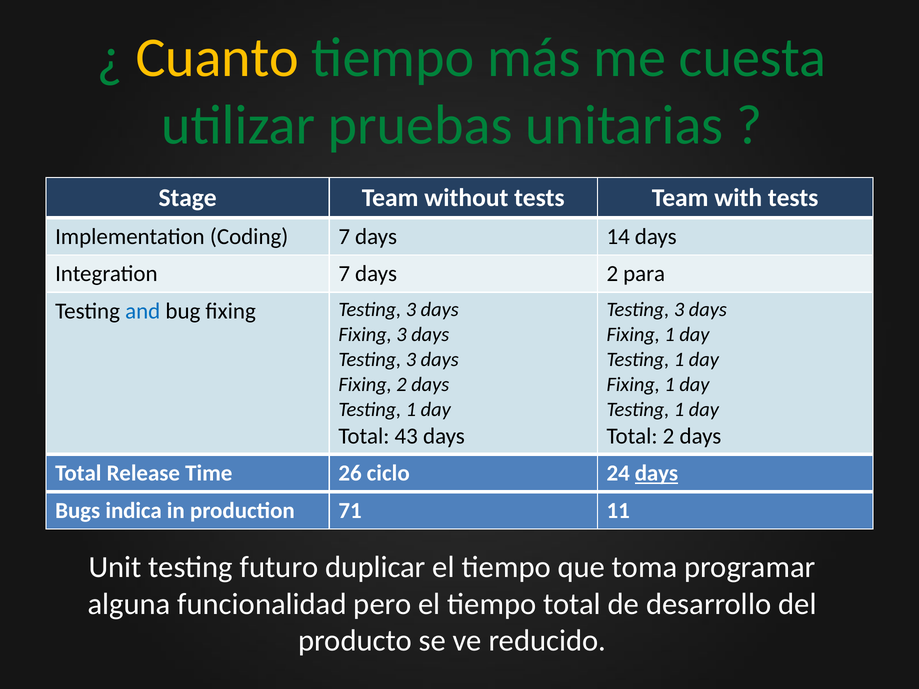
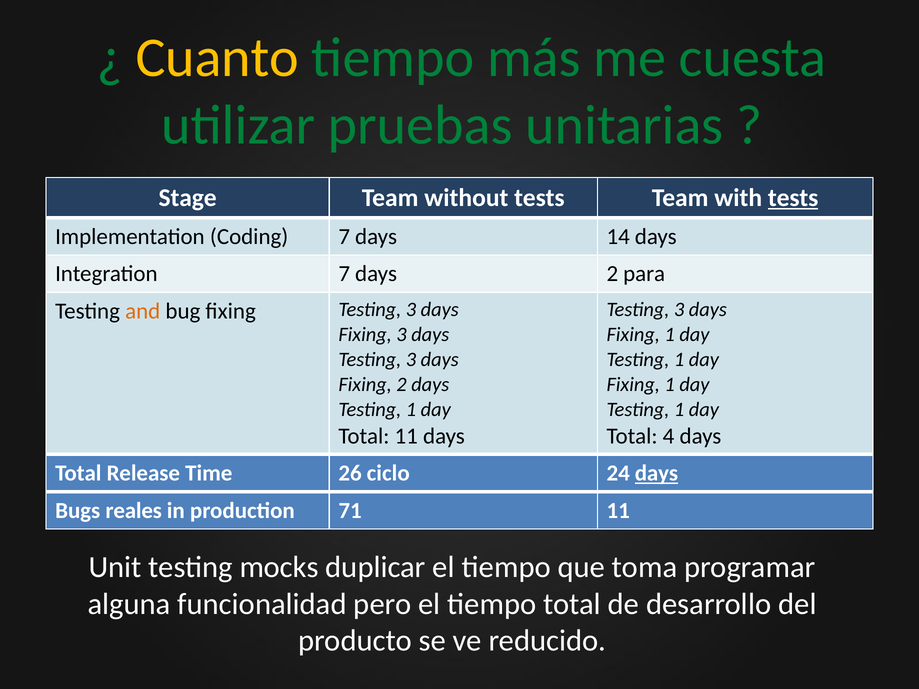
tests underline: none -> present (793, 198)
and colour: blue -> orange (143, 311)
Total 43: 43 -> 11 (406, 436)
Total 2: 2 -> 4 (669, 436)
indica: indica -> reales (134, 511)
futuro: futuro -> mocks (279, 567)
